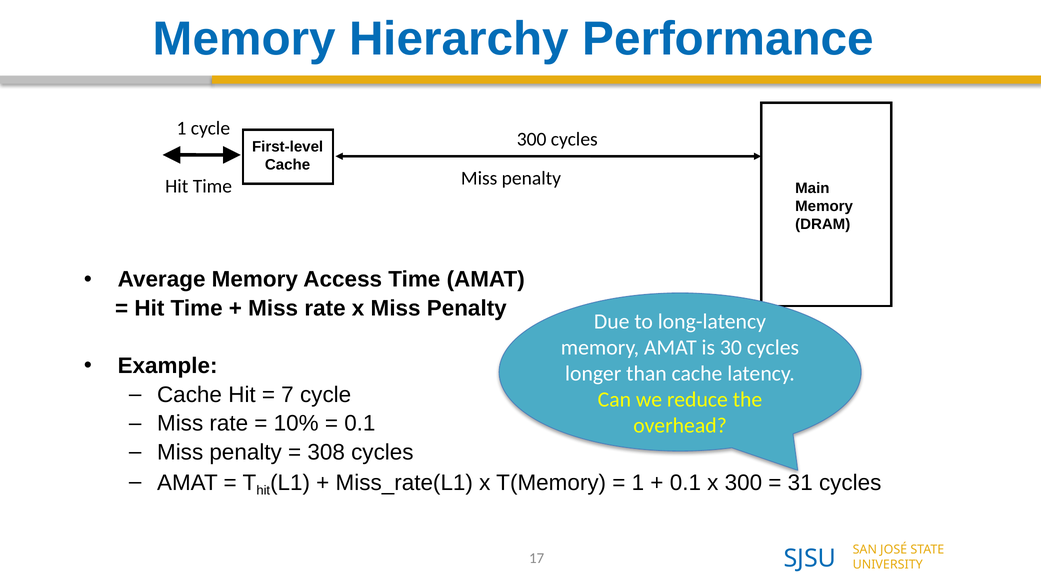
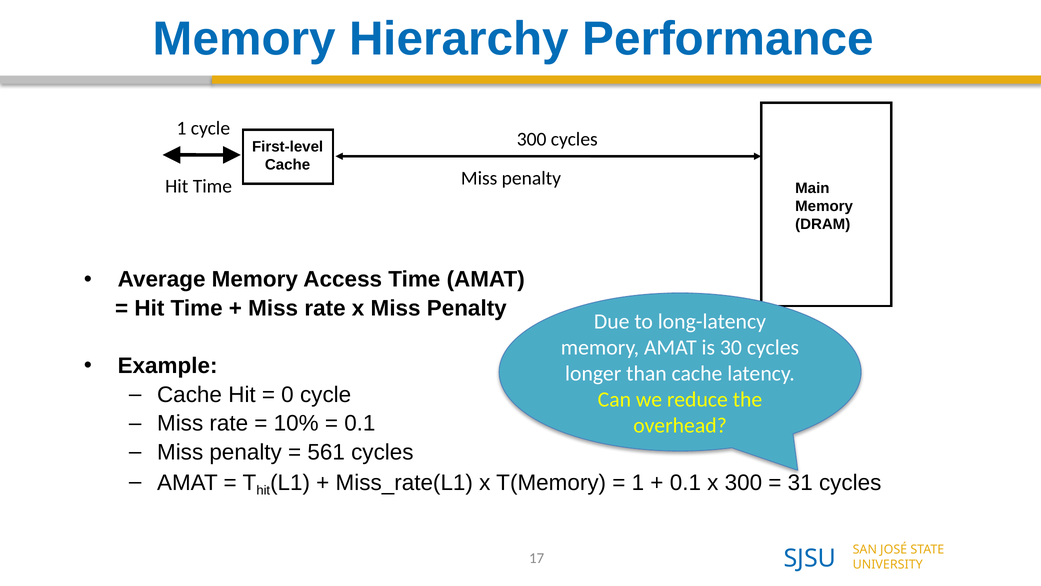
7: 7 -> 0 (287, 394)
308: 308 -> 561 (326, 452)
